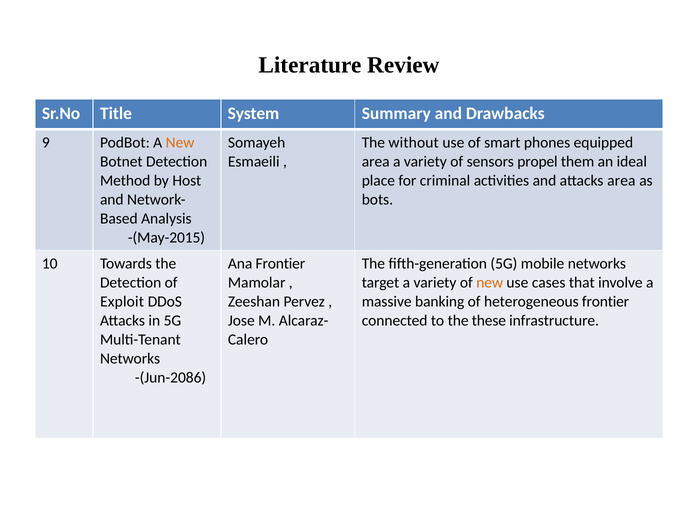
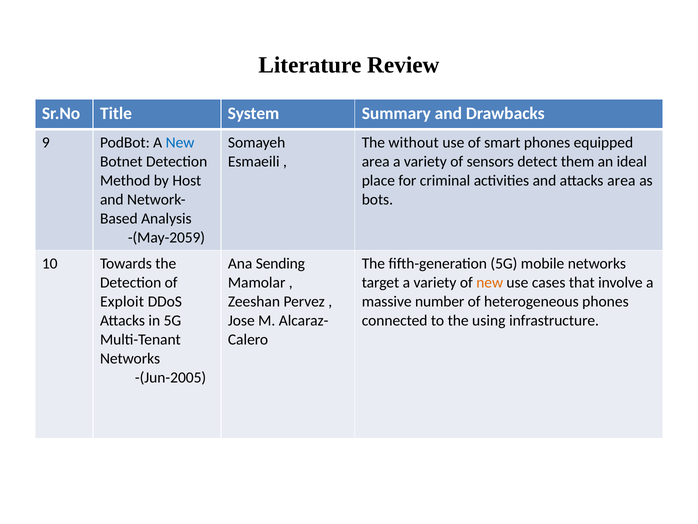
New colour: orange -> blue (180, 142)
propel: propel -> detect (537, 161)
-(May-2015: -(May-2015 -> -(May-2059 (167, 237)
Ana Frontier: Frontier -> Sending (280, 263)
banking: banking -> number (440, 301)
heterogeneous frontier: frontier -> phones (605, 301)
these: these -> using (489, 320)
-(Jun-2086: -(Jun-2086 -> -(Jun-2005 (171, 377)
